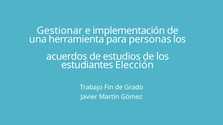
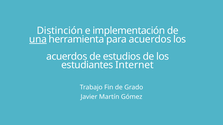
Gestionar: Gestionar -> Distinción (60, 31)
una underline: none -> present (38, 39)
para personas: personas -> acuerdos (150, 39)
Elección: Elección -> Internet (134, 65)
